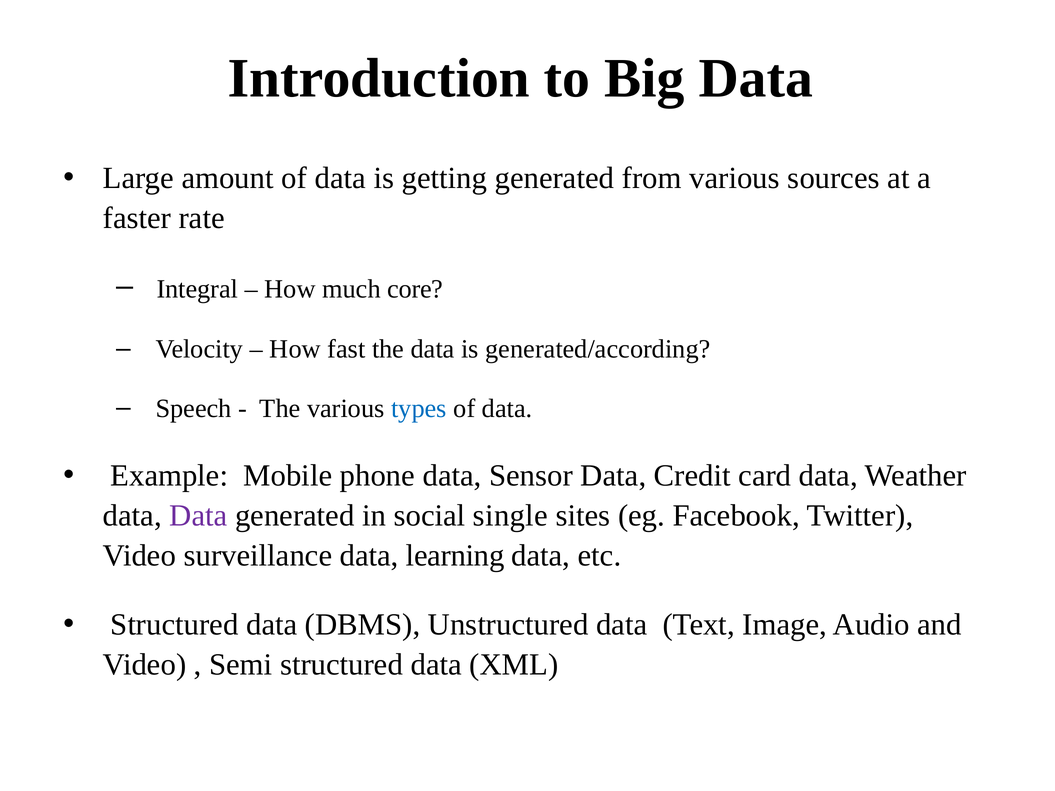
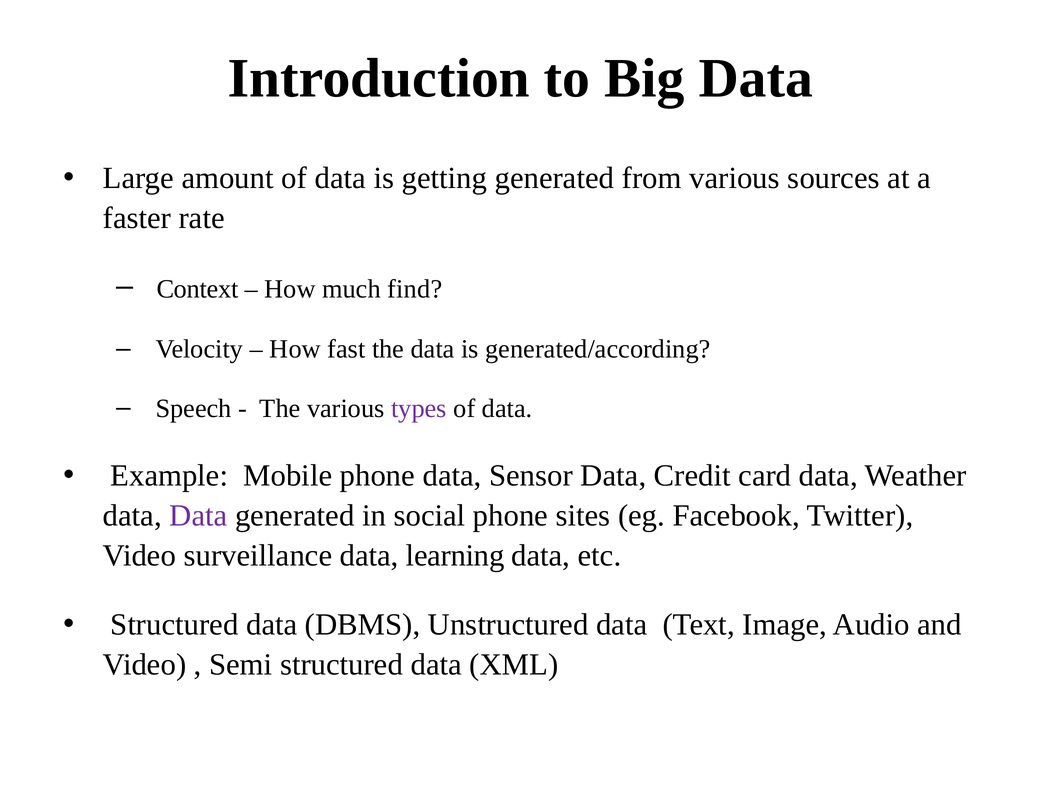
Integral: Integral -> Context (197, 289)
core: core -> find (415, 289)
types colour: blue -> purple (419, 409)
social single: single -> phone (511, 516)
